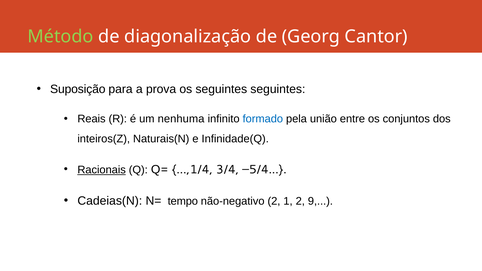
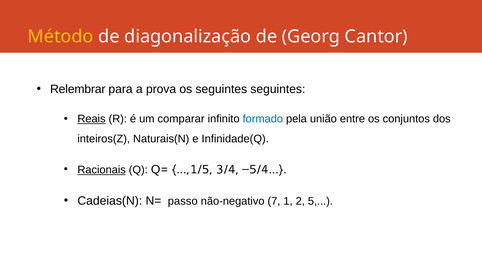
Método colour: light green -> yellow (61, 36)
Suposição: Suposição -> Relembrar (78, 89)
Reais underline: none -> present (92, 119)
nenhuma: nenhuma -> comparar (181, 119)
...,1/4: ...,1/4 -> ...,1/5 (192, 170)
tempo: tempo -> passo (183, 201)
não-negativo 2: 2 -> 7 (274, 201)
9: 9 -> 5 (320, 201)
